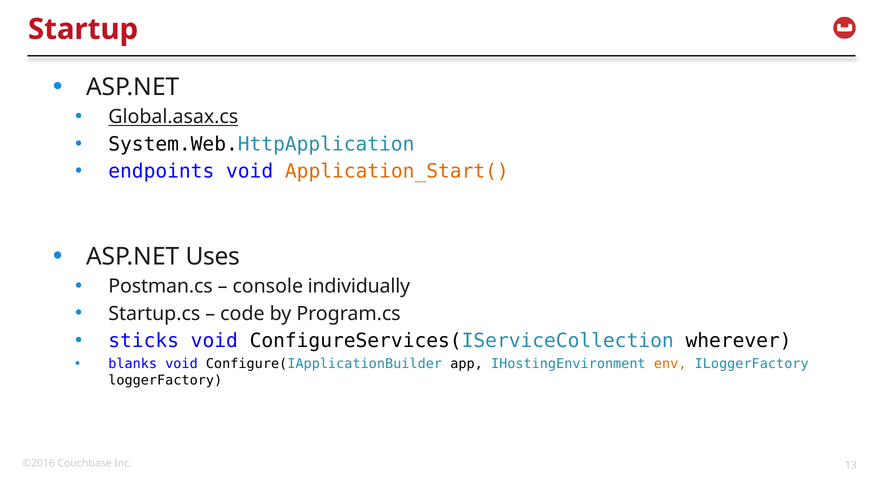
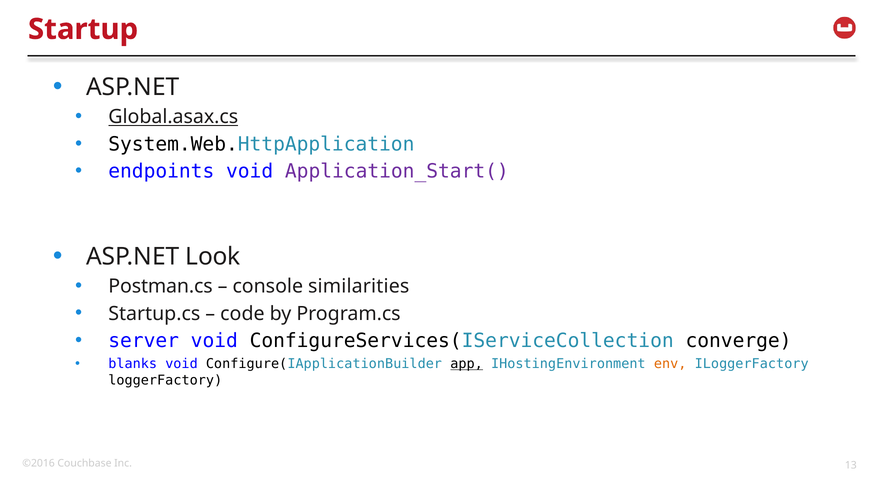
Application_Start( colour: orange -> purple (397, 171)
Uses: Uses -> Look (213, 256)
individually: individually -> similarities (359, 286)
sticks: sticks -> server (144, 341)
wherever: wherever -> converge (739, 341)
app underline: none -> present (467, 364)
